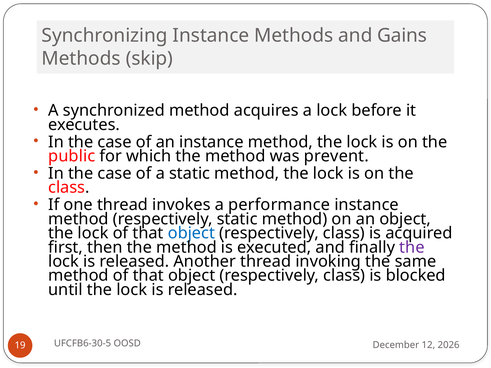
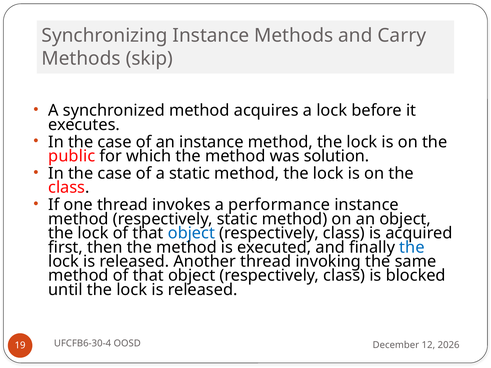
Gains: Gains -> Carry (402, 36)
prevent: prevent -> solution (336, 156)
the colour: purple -> blue (412, 247)
UFCFB6-30-5: UFCFB6-30-5 -> UFCFB6-30-4 (83, 344)
